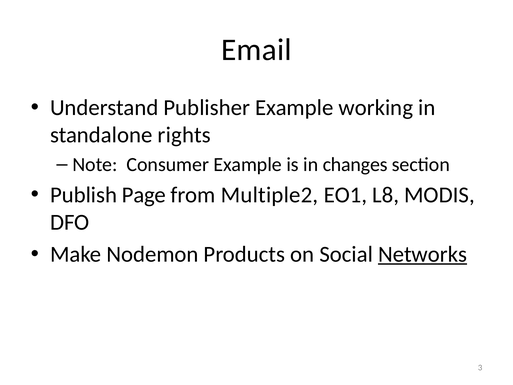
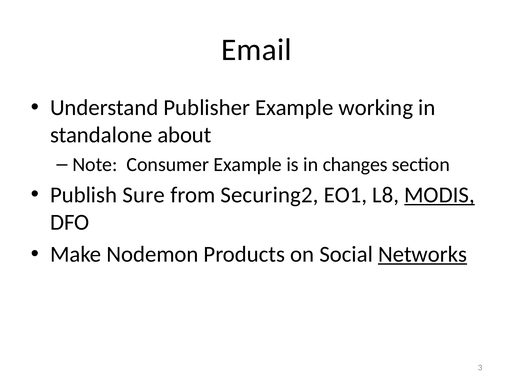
rights: rights -> about (184, 135)
Page: Page -> Sure (144, 195)
Multiple2: Multiple2 -> Securing2 (269, 195)
MODIS underline: none -> present (439, 195)
